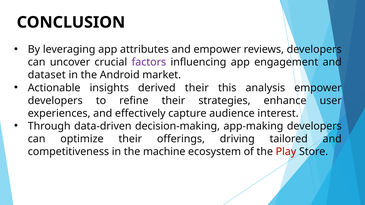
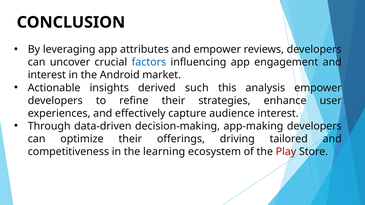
factors colour: purple -> blue (149, 62)
dataset: dataset -> interest (47, 75)
derived their: their -> such (197, 88)
machine: machine -> learning (164, 152)
